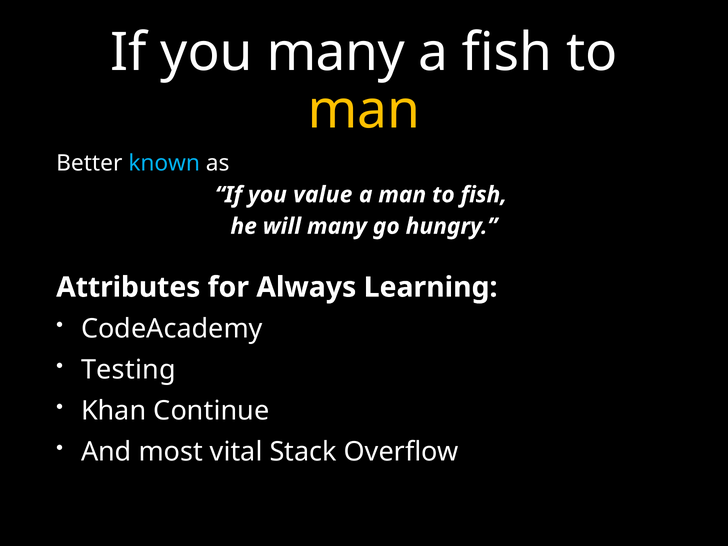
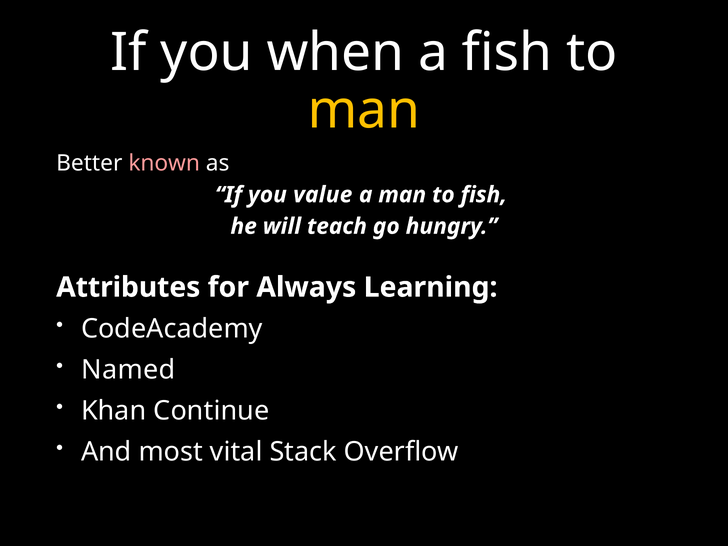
you many: many -> when (335, 53)
known colour: light blue -> pink (164, 163)
will many: many -> teach (337, 226)
Testing: Testing -> Named (128, 370)
